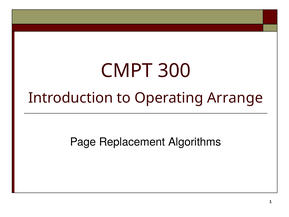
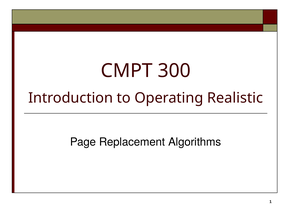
Arrange: Arrange -> Realistic (235, 98)
